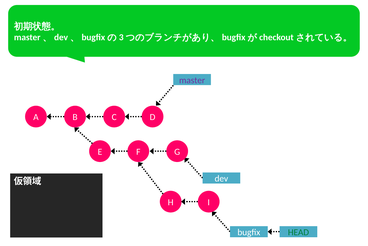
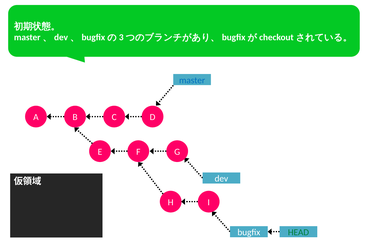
master colour: purple -> blue (192, 80)
